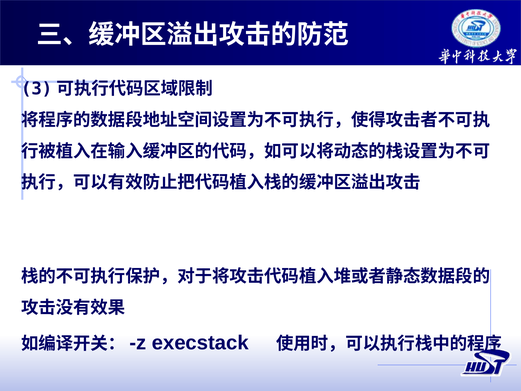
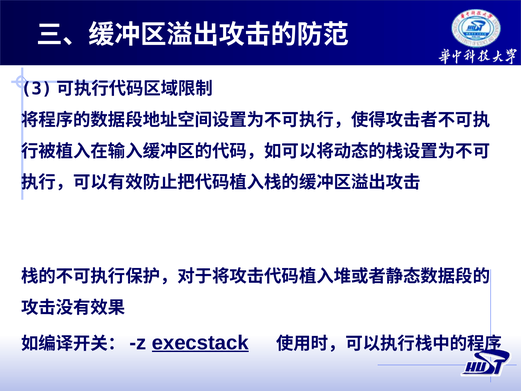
execstack underline: none -> present (200, 342)
